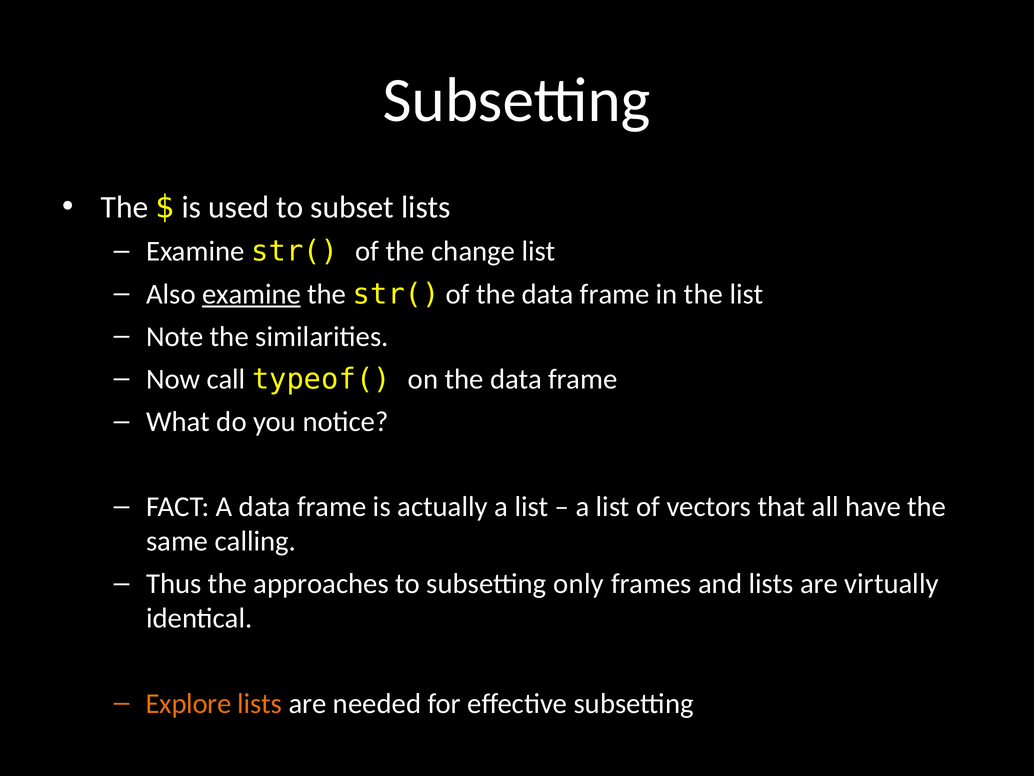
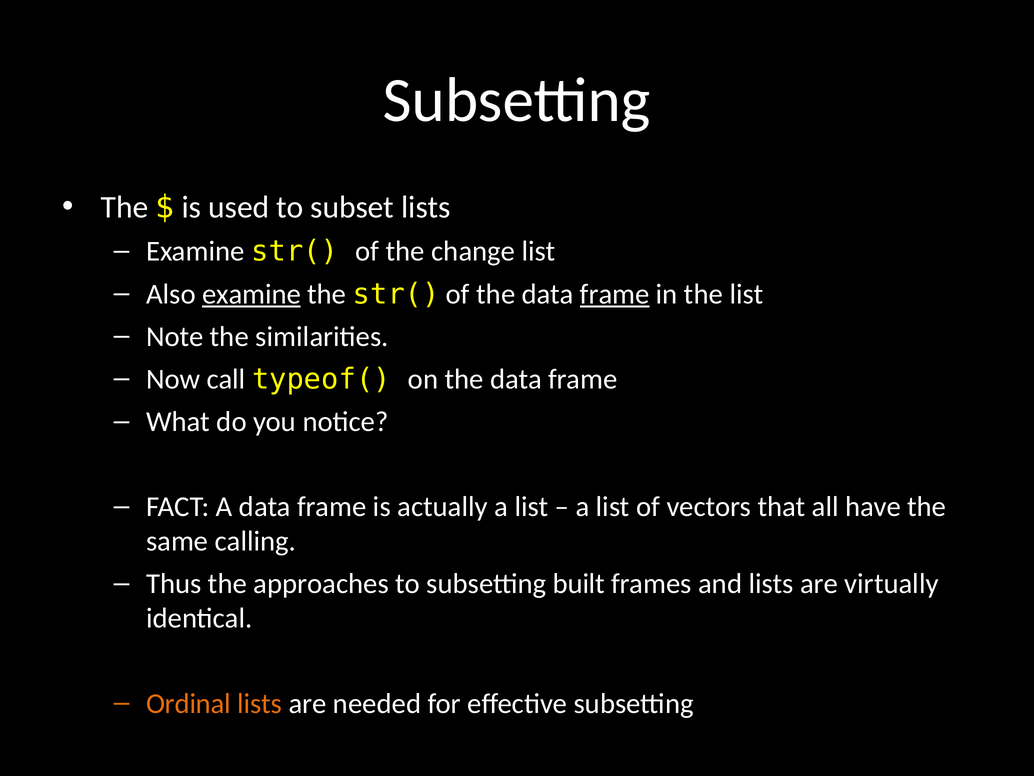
frame underline: none -> present (615, 294)
only: only -> built (579, 584)
Explore: Explore -> Ordinal (189, 703)
